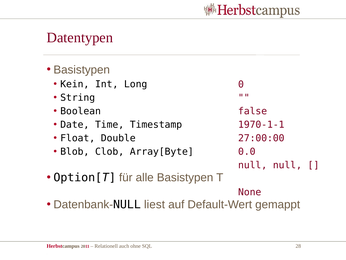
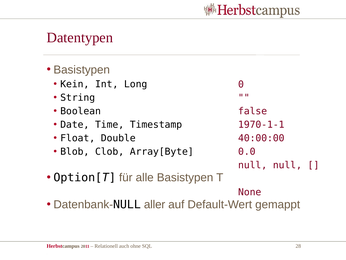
27:00:00: 27:00:00 -> 40:00:00 (261, 138)
liest: liest -> aller (155, 204)
